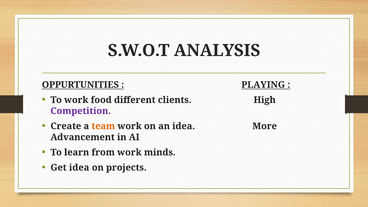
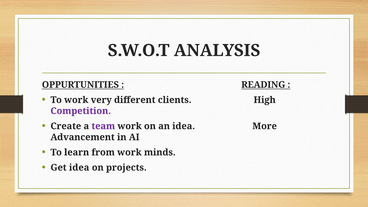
PLAYING: PLAYING -> READING (263, 85)
food: food -> very (101, 100)
team colour: orange -> purple (103, 126)
